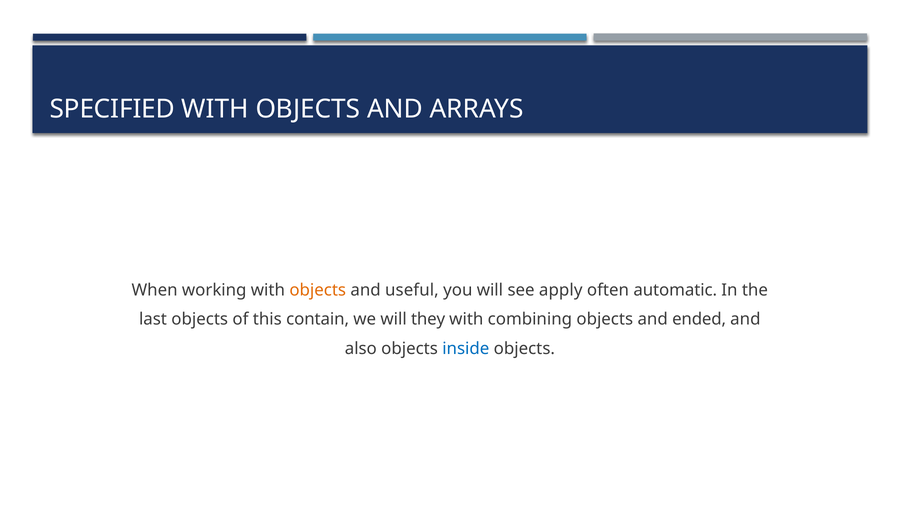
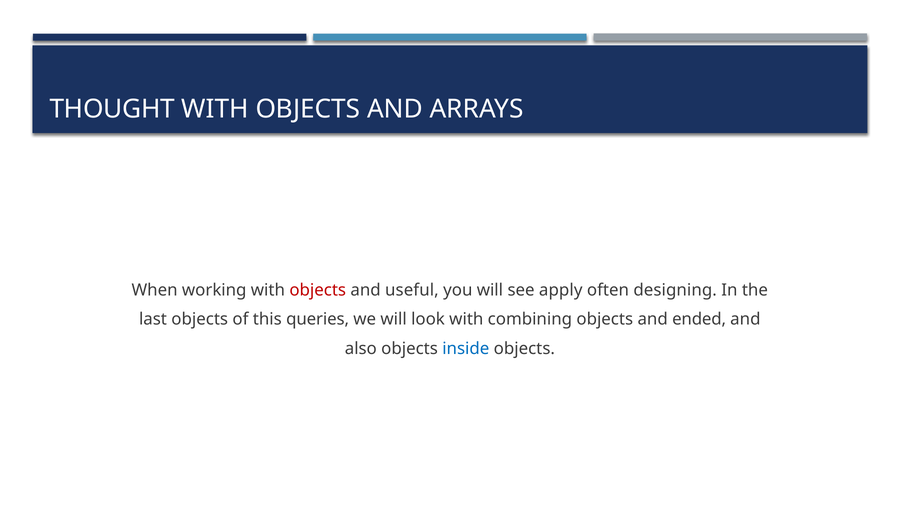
SPECIFIED: SPECIFIED -> THOUGHT (112, 109)
objects colour: orange -> red (318, 290)
automatic: automatic -> designing (675, 290)
contain: contain -> queries (318, 319)
they: they -> look (428, 319)
